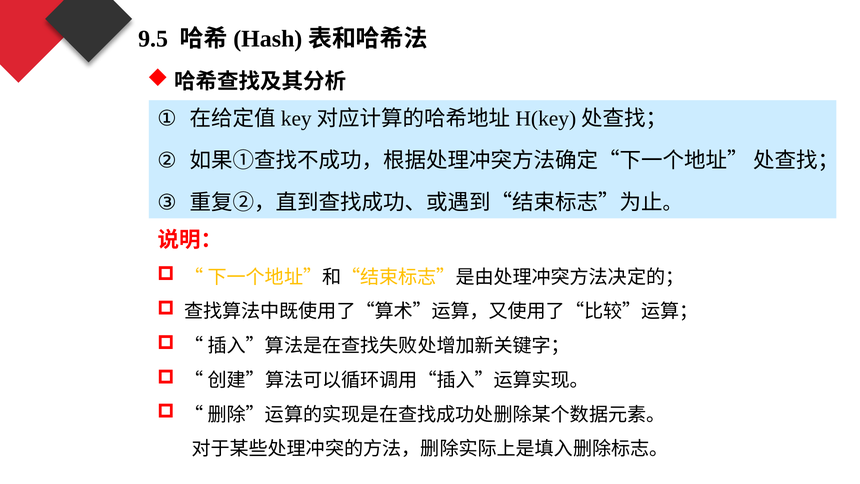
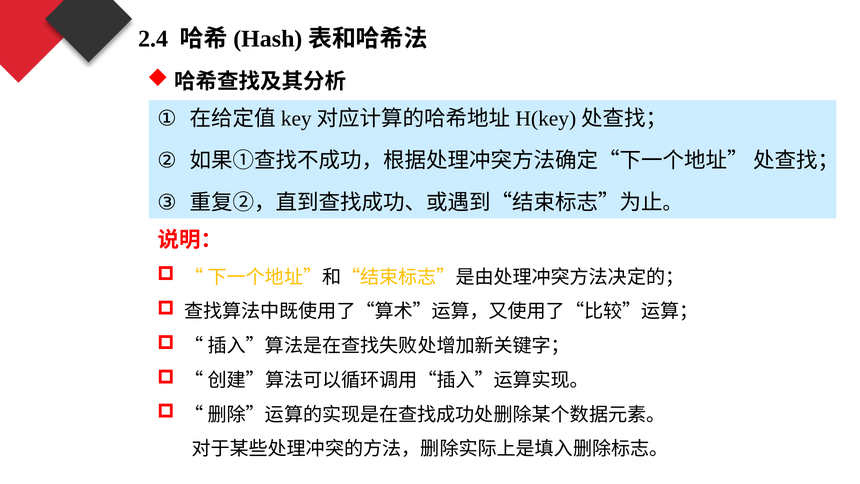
9.5: 9.5 -> 2.4 (153, 39)
